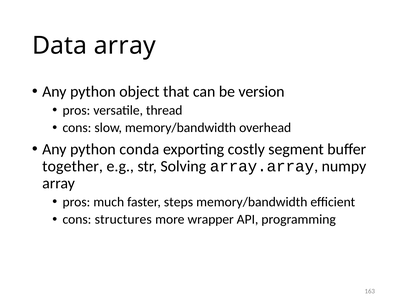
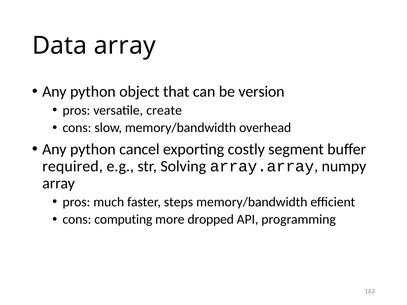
thread: thread -> create (164, 110)
conda: conda -> cancel (139, 149)
together: together -> required (73, 166)
structures: structures -> computing (123, 220)
wrapper: wrapper -> dropped (211, 220)
